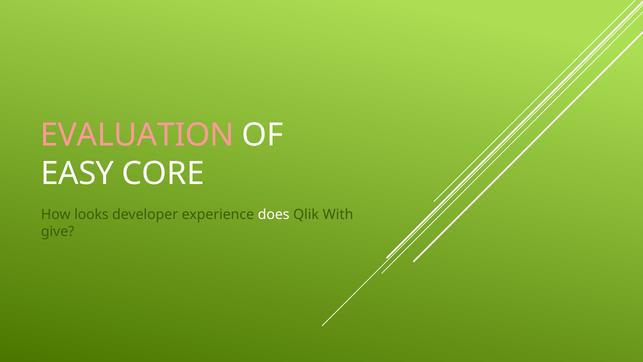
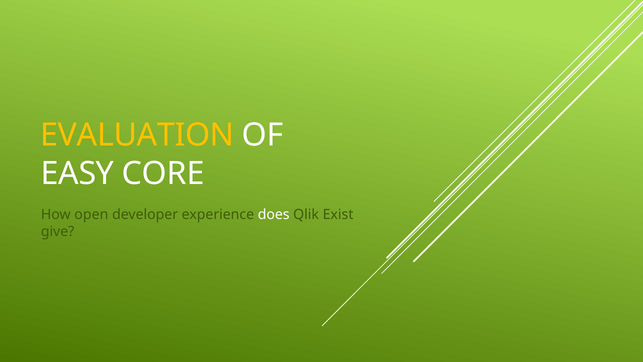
EVALUATION colour: pink -> yellow (137, 135)
looks: looks -> open (91, 215)
With: With -> Exist (338, 215)
